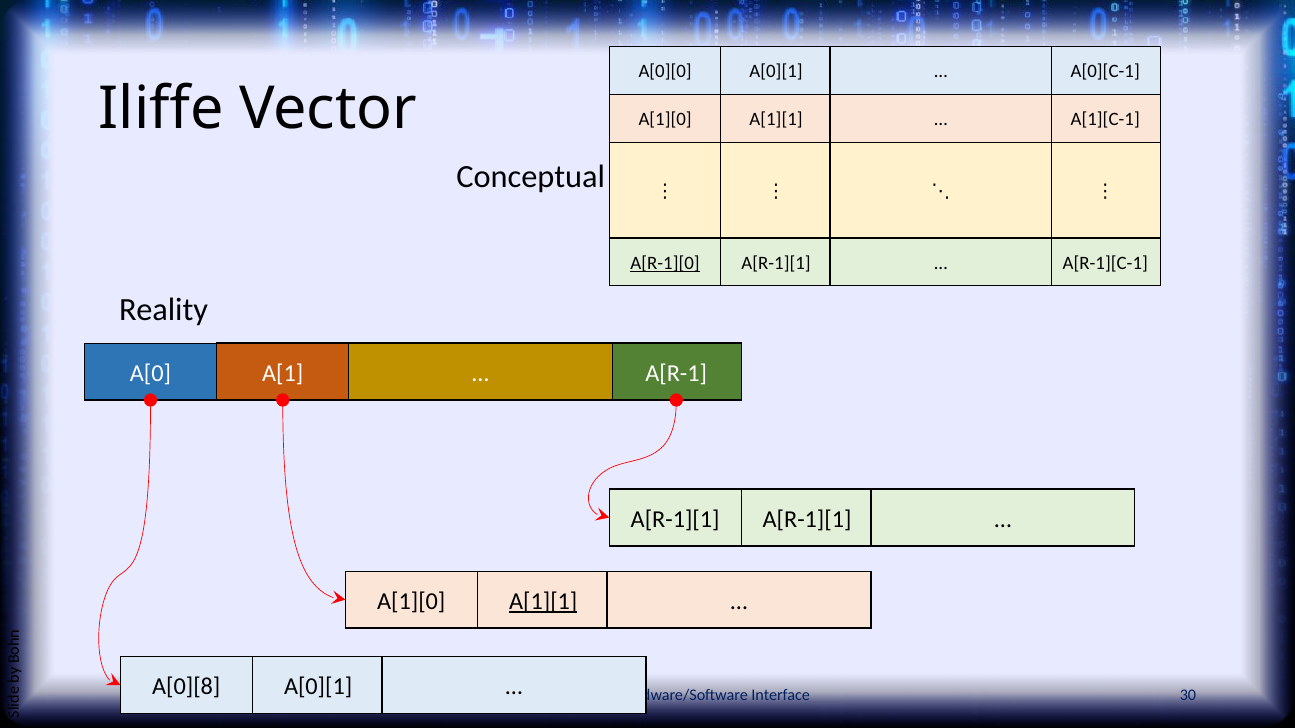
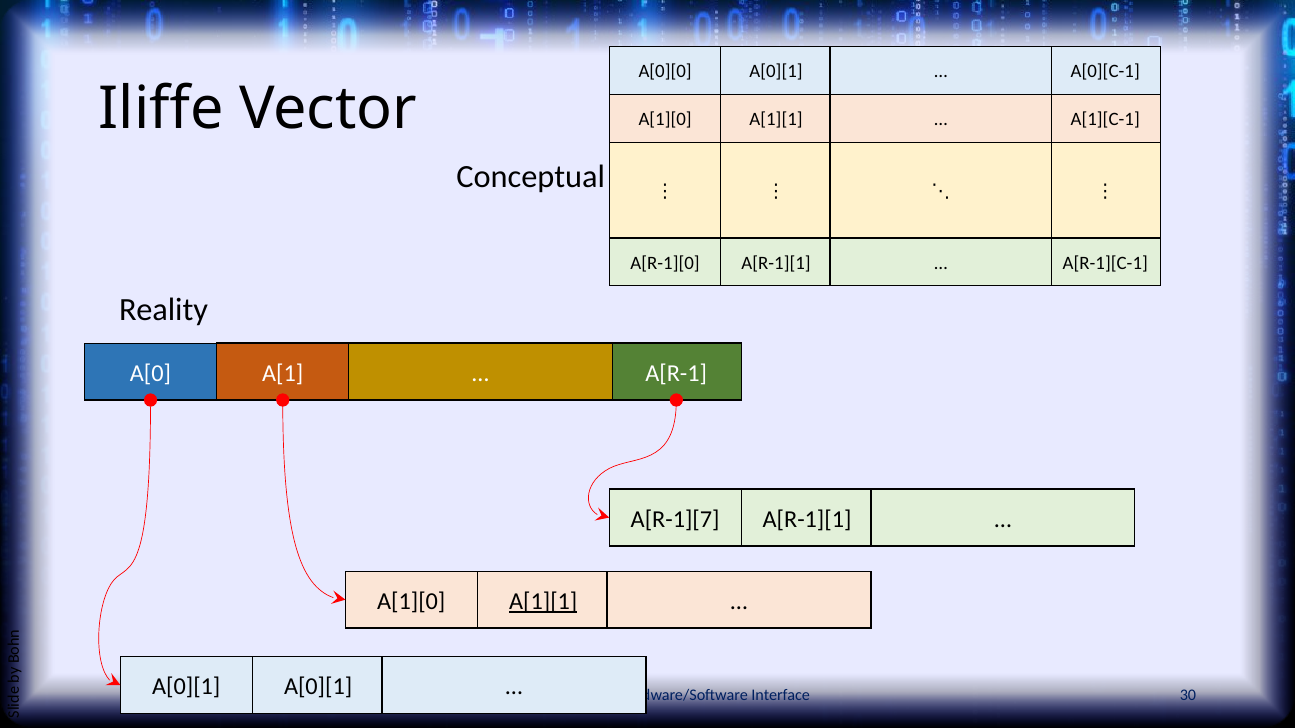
A[R-1][0 underline: present -> none (665, 263)
A[R-1][1: A[R-1][1 -> A[R-1][7 (675, 520)
A[0][8: A[0][8 -> A[0][1 (186, 687)
